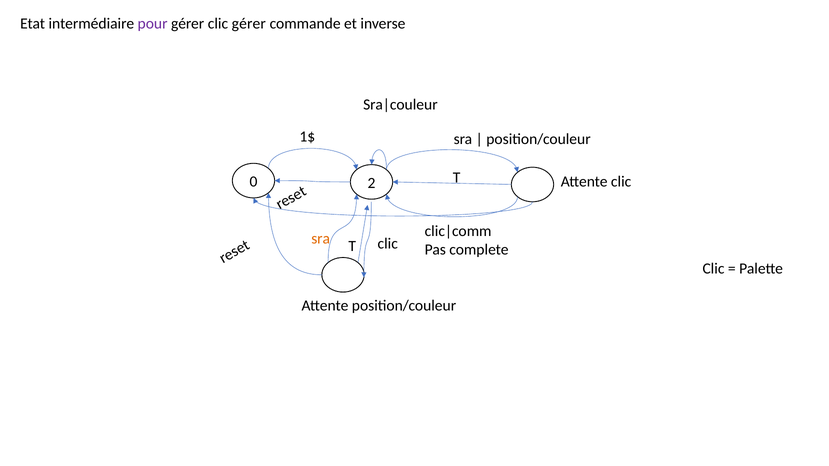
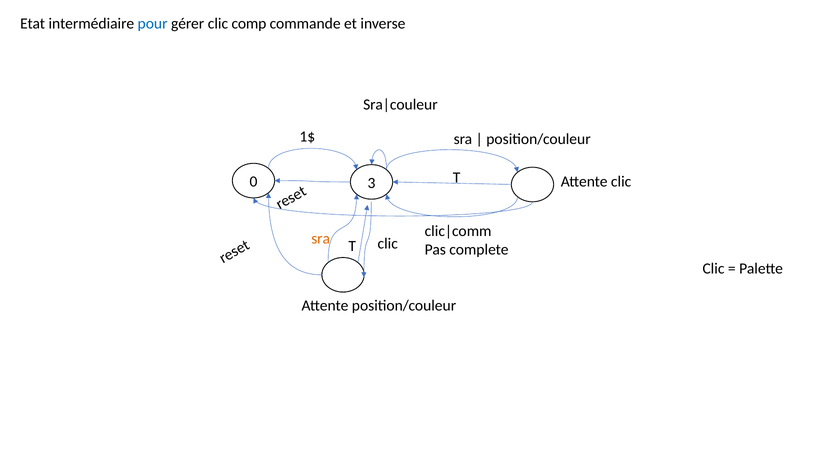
pour colour: purple -> blue (153, 24)
clic gérer: gérer -> comp (249, 24)
2: 2 -> 3 (371, 183)
